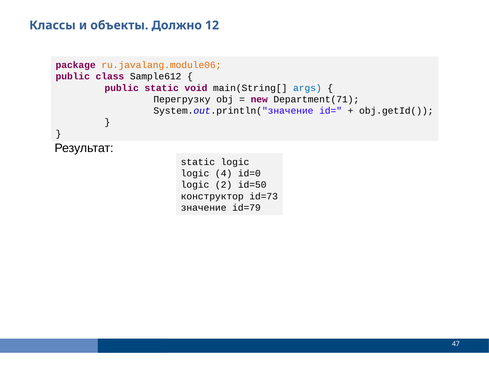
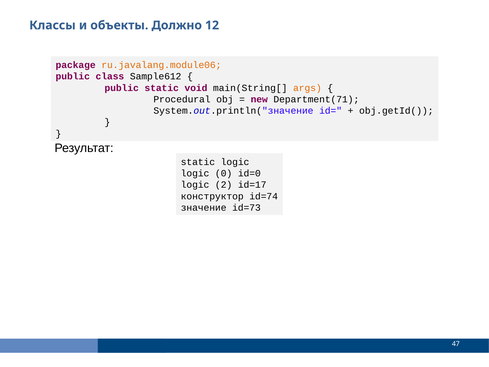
args colour: blue -> orange (307, 88)
Перегрузку: Перегрузку -> Procedural (182, 99)
4: 4 -> 0 (224, 173)
id=50: id=50 -> id=17 (252, 185)
id=73: id=73 -> id=74 (264, 196)
id=79: id=79 -> id=73 (246, 207)
